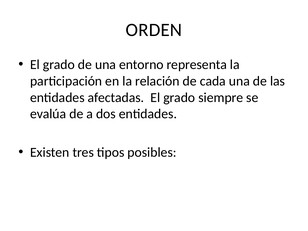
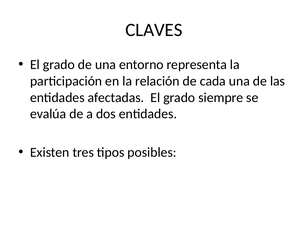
ORDEN: ORDEN -> CLAVES (154, 30)
